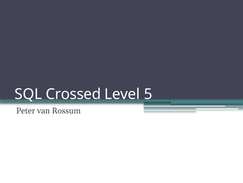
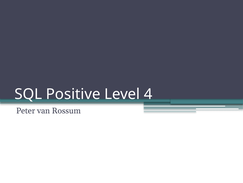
Crossed: Crossed -> Positive (73, 94)
5: 5 -> 4 (148, 94)
